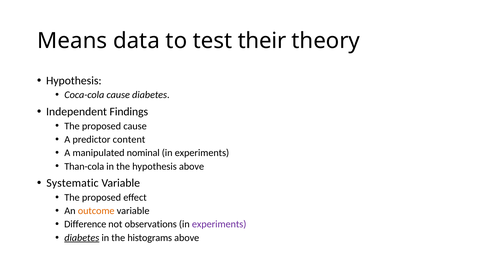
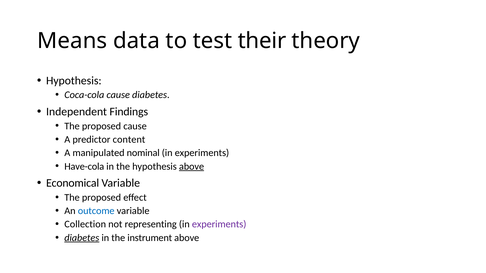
Than-cola: Than-cola -> Have-cola (84, 167)
above underline: none -> present (192, 167)
Systematic: Systematic -> Economical (73, 183)
outcome colour: orange -> blue (96, 211)
Difference: Difference -> Collection (85, 225)
observations: observations -> representing (151, 225)
histograms: histograms -> instrument (150, 238)
